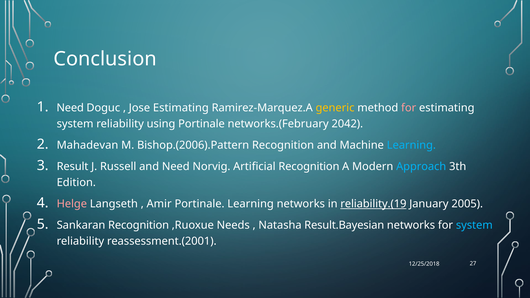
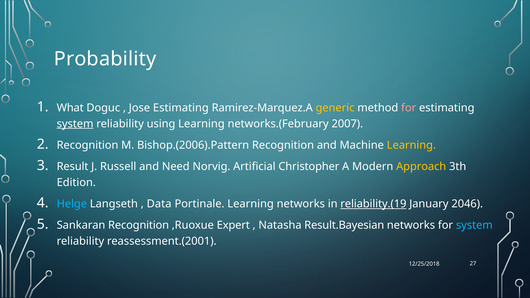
Conclusion: Conclusion -> Probability (105, 59)
Need: Need -> What (70, 108)
system underline: none -> present (75, 124)
using Portinale: Portinale -> Learning (201, 124)
2042: 2042 -> 2007 (347, 124)
Mahadevan: Mahadevan -> Recognition (88, 145)
Learning colour: light blue -> yellow (411, 145)
Artificial Recognition: Recognition -> Christopher (309, 167)
Approach colour: light blue -> yellow (421, 167)
Helge colour: pink -> light blue (72, 204)
Amir: Amir -> Data (159, 204)
2005: 2005 -> 2046 (467, 204)
Needs: Needs -> Expert (233, 225)
